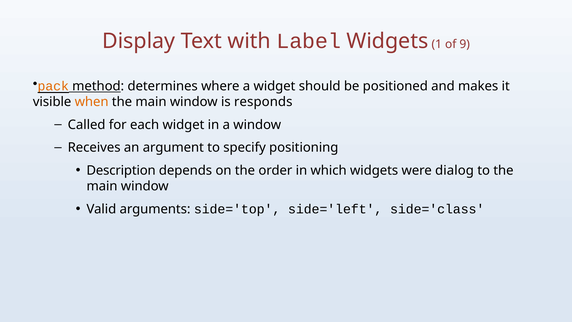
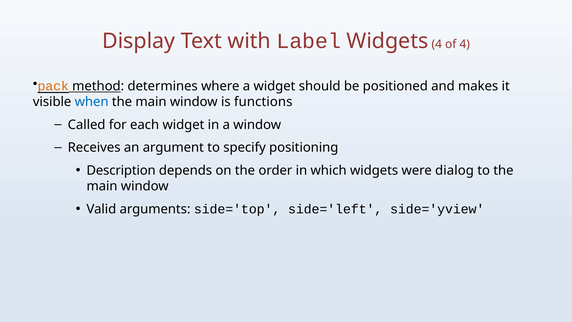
Widgets 1: 1 -> 4 (437, 44)
of 9: 9 -> 4 (465, 44)
when colour: orange -> blue (92, 102)
responds: responds -> functions (263, 102)
side='class: side='class -> side='yview (437, 209)
